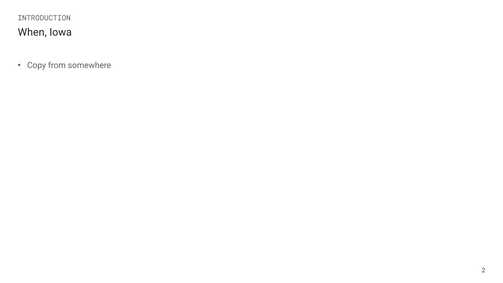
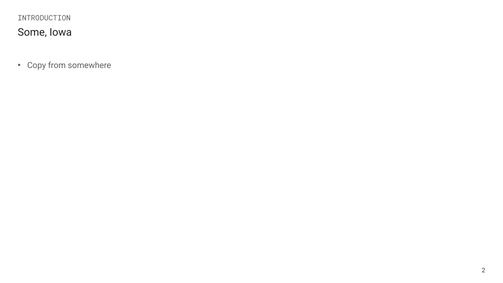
When: When -> Some (32, 32)
